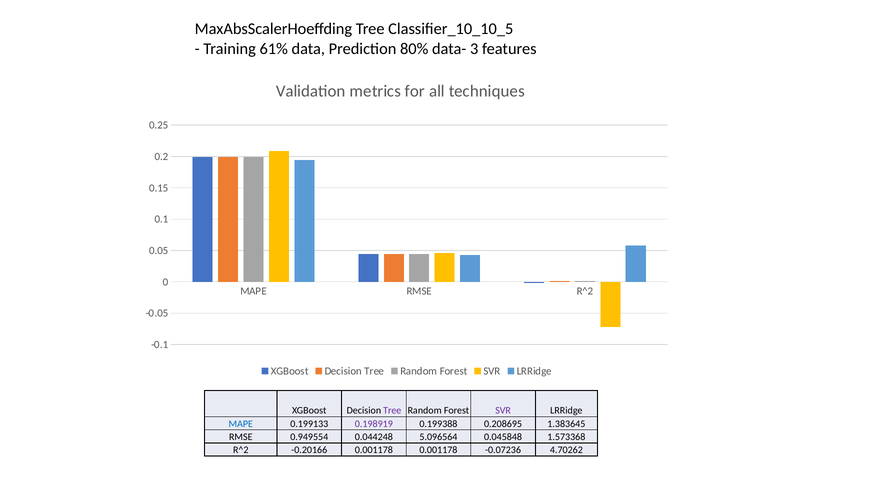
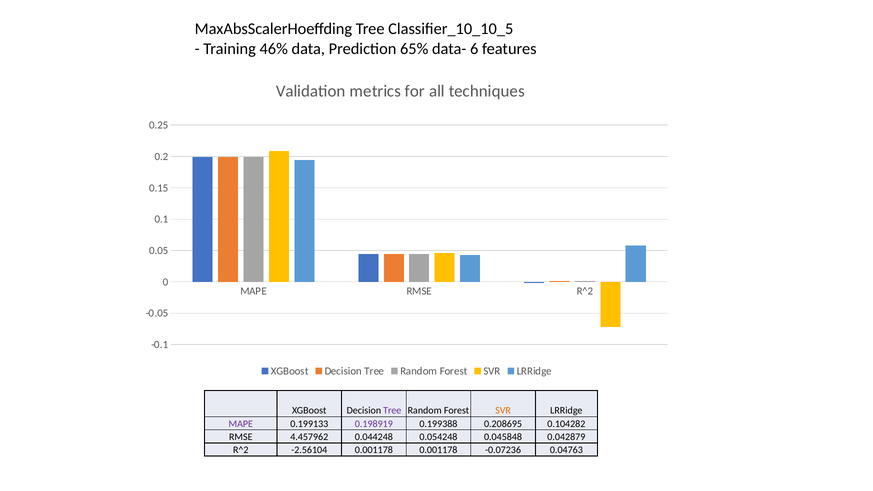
61%: 61% -> 46% (274, 49)
80%: 80% -> 65% (414, 49)
3: 3 -> 6 (474, 49)
SVR colour: purple -> orange (503, 411)
MAPE colour: blue -> purple (241, 424)
1.383645: 1.383645 -> 0.104282 (566, 424)
0.949554: 0.949554 -> 4.457962 (309, 437)
5.096564: 5.096564 -> 0.054248 (438, 437)
1.573368: 1.573368 -> 0.042879 (566, 437)
-0.20166: -0.20166 -> -2.56104 (309, 450)
4.70262: 4.70262 -> 0.04763 (566, 450)
